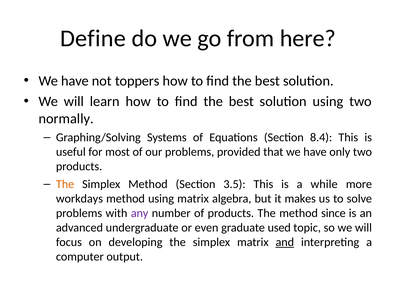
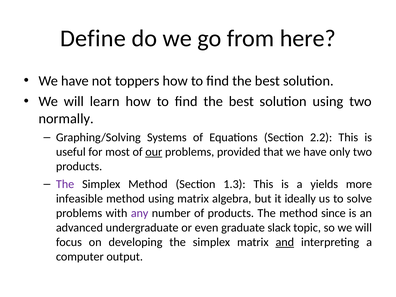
8.4: 8.4 -> 2.2 (321, 137)
our underline: none -> present (154, 152)
The colour: orange -> purple (65, 184)
3.5: 3.5 -> 1.3 (234, 184)
while: while -> yields (324, 184)
workdays: workdays -> infeasible (79, 199)
makes: makes -> ideally (300, 199)
used: used -> slack (279, 228)
